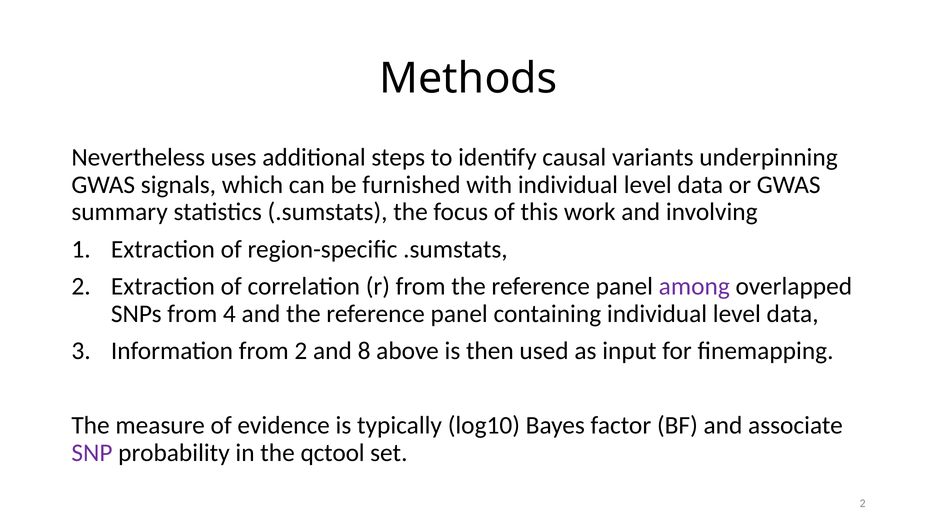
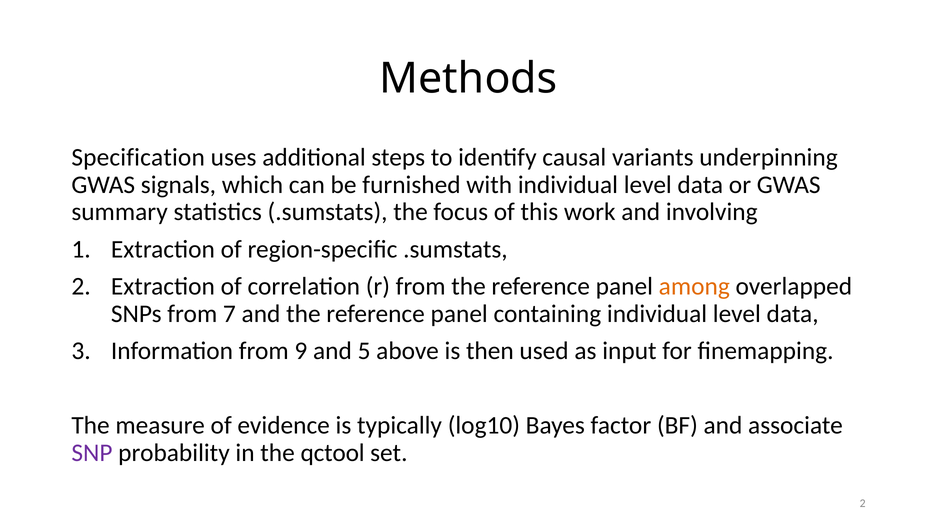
Nevertheless: Nevertheless -> Specification (138, 157)
among colour: purple -> orange (694, 286)
4: 4 -> 7 (229, 314)
from 2: 2 -> 9 (301, 351)
8: 8 -> 5 (364, 351)
